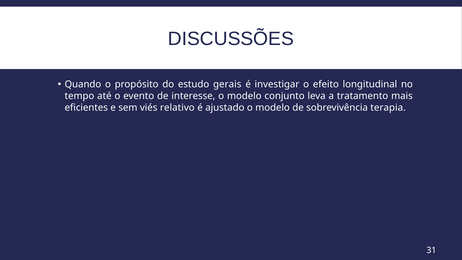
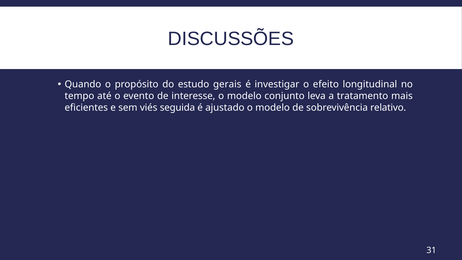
relativo: relativo -> seguida (177, 108)
terapia: terapia -> relativo (388, 108)
